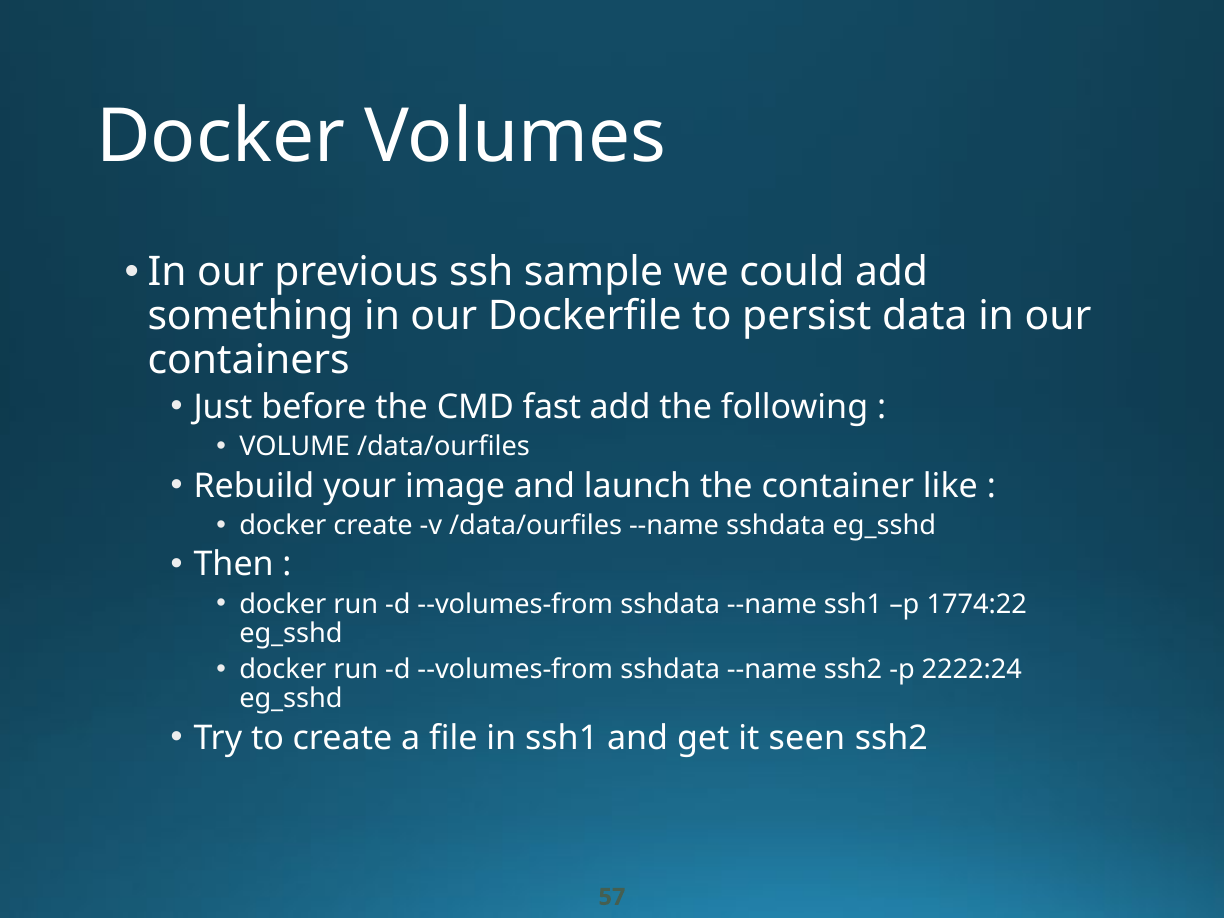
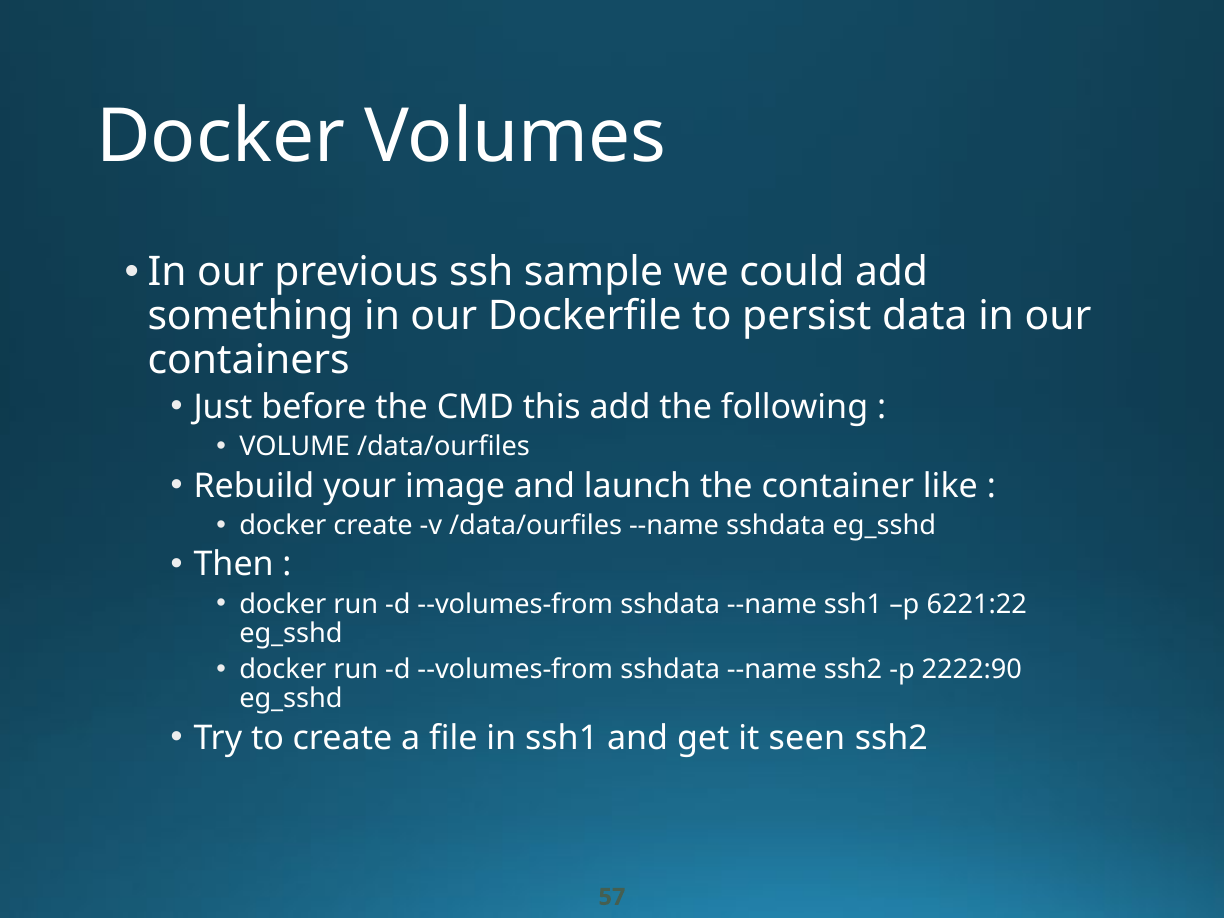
fast: fast -> this (552, 407)
1774:22: 1774:22 -> 6221:22 (977, 604)
2222:24: 2222:24 -> 2222:90 (972, 669)
